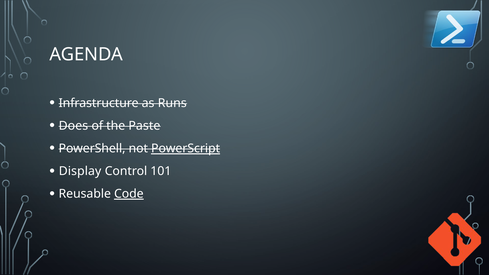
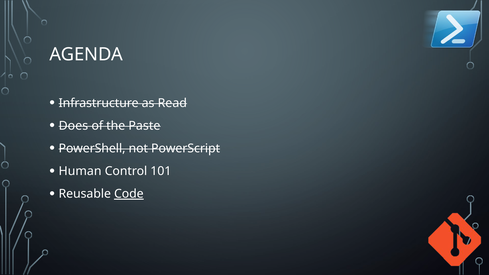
Runs: Runs -> Read (172, 103)
PowerScript underline: present -> none (186, 149)
Display: Display -> Human (80, 171)
